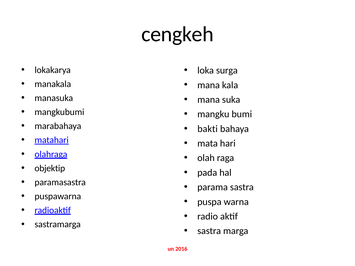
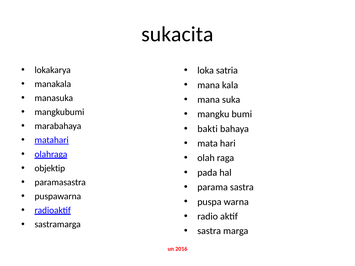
cengkeh: cengkeh -> sukacita (177, 34)
surga: surga -> satria (227, 71)
